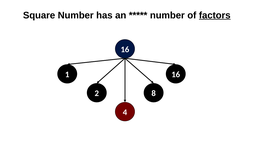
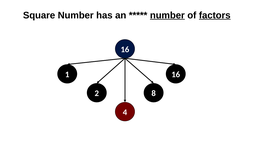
number underline: none -> present (167, 15)
